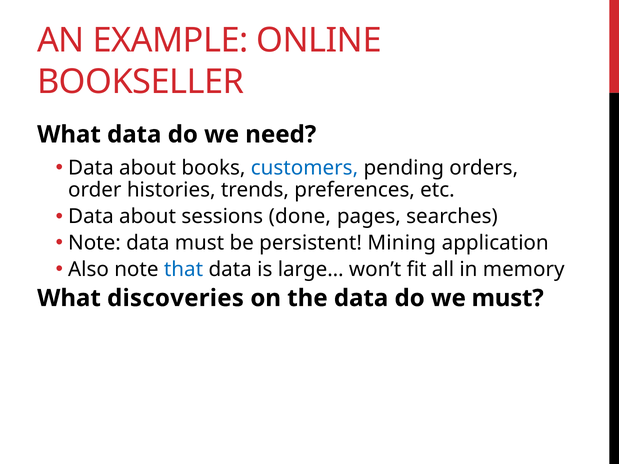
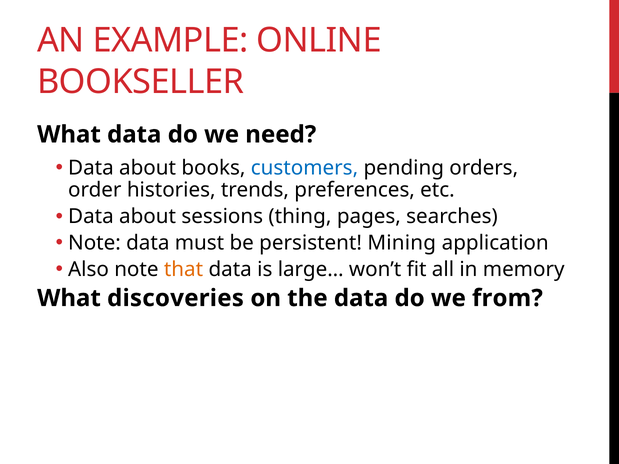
done: done -> thing (300, 217)
that colour: blue -> orange (184, 269)
we must: must -> from (507, 298)
